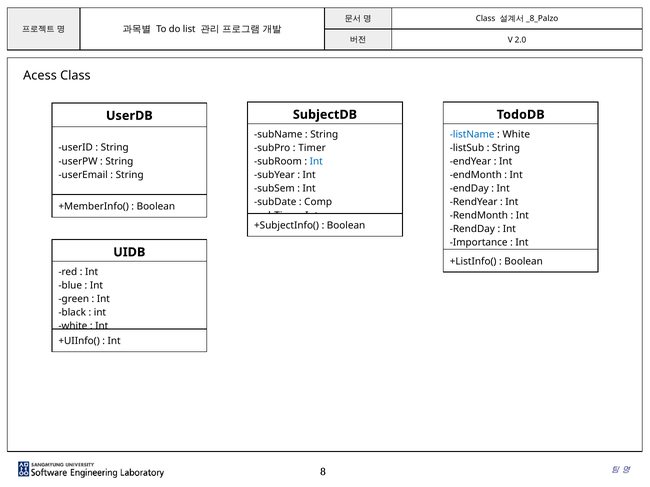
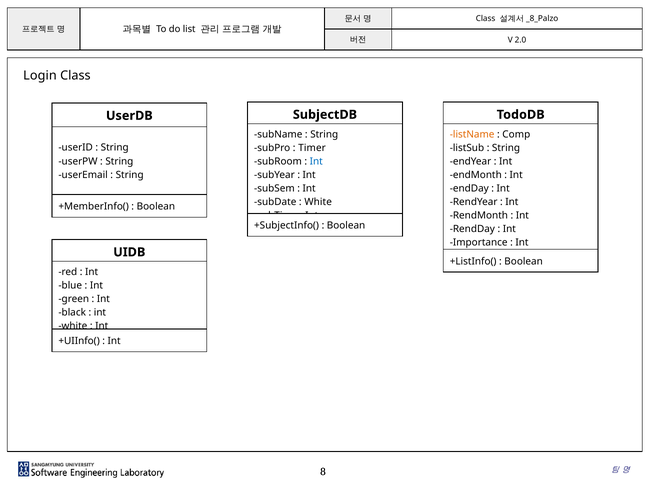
Acess: Acess -> Login (40, 76)
listName colour: blue -> orange (472, 134)
White: White -> Comp (516, 134)
Comp: Comp -> White (318, 202)
